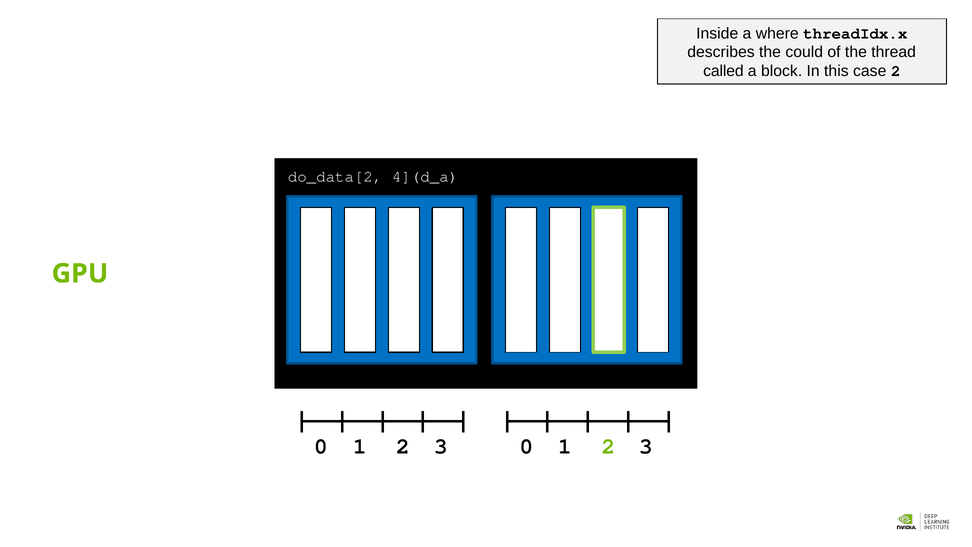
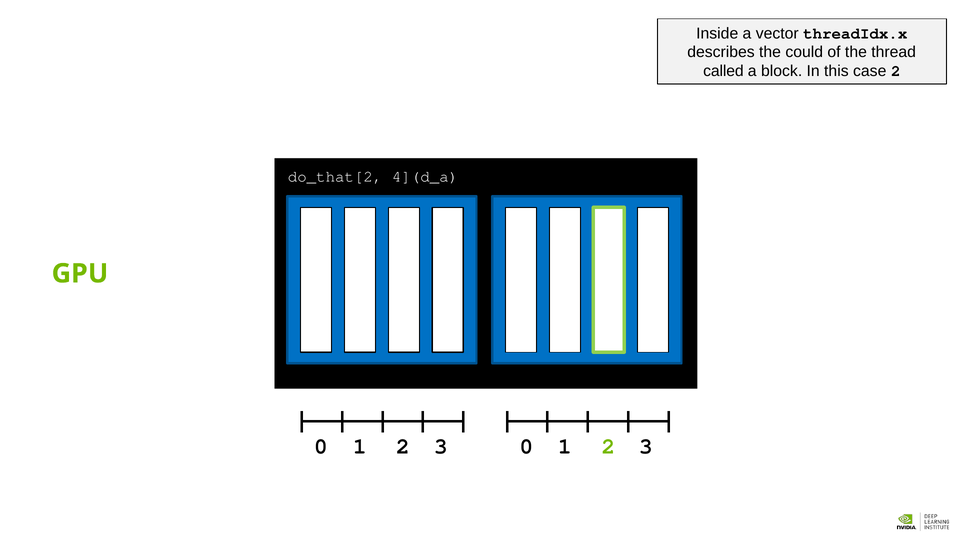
where: where -> vector (777, 33)
do_data[2: do_data[2 -> do_that[2 (335, 176)
